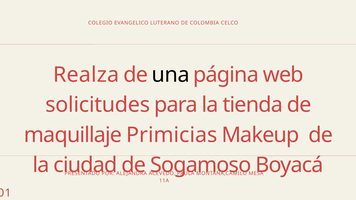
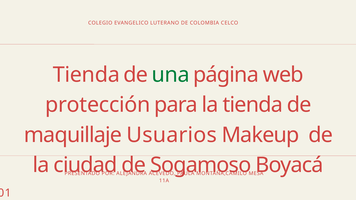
Realza: Realza -> Tienda (86, 75)
una colour: black -> green (171, 75)
solicitudes: solicitudes -> protección (98, 105)
Primicias: Primicias -> Usuarios (172, 135)
